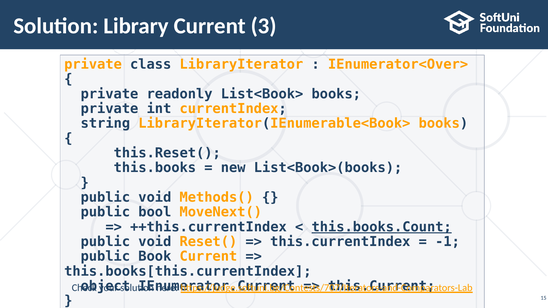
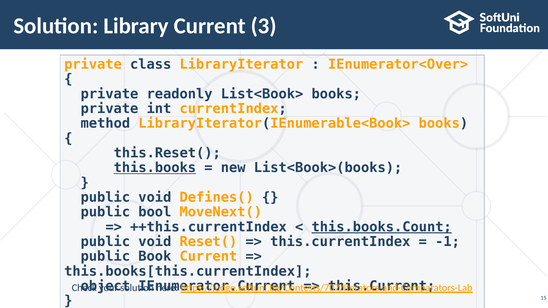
string: string -> method (105, 124)
this.books underline: none -> present (155, 168)
Methods(: Methods( -> Defines( (217, 197)
